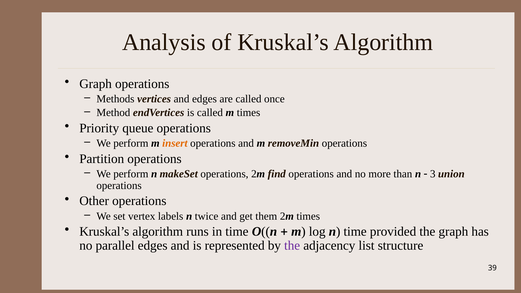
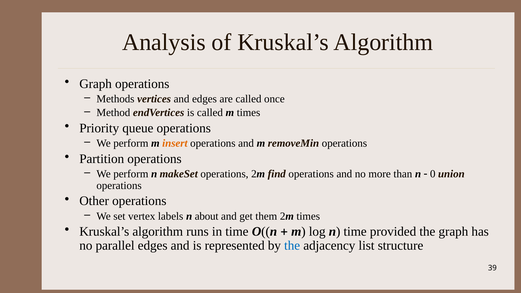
3: 3 -> 0 (433, 174)
twice: twice -> about (207, 216)
the colour: purple -> blue (292, 246)
